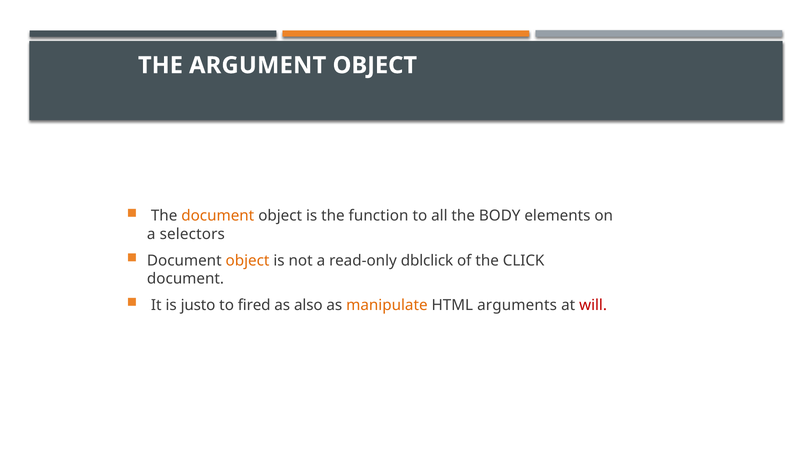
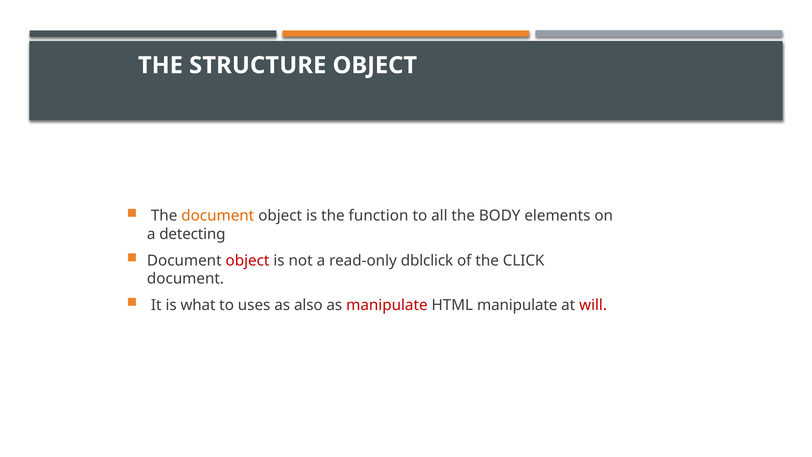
ARGUMENT: ARGUMENT -> STRUCTURE (258, 65)
selectors: selectors -> detecting (192, 234)
object colour: orange -> red (248, 260)
justo: justo -> what (198, 305)
fired: fired -> uses (254, 305)
manipulate colour: orange -> red (387, 305)
HTML arguments: arguments -> manipulate (517, 305)
